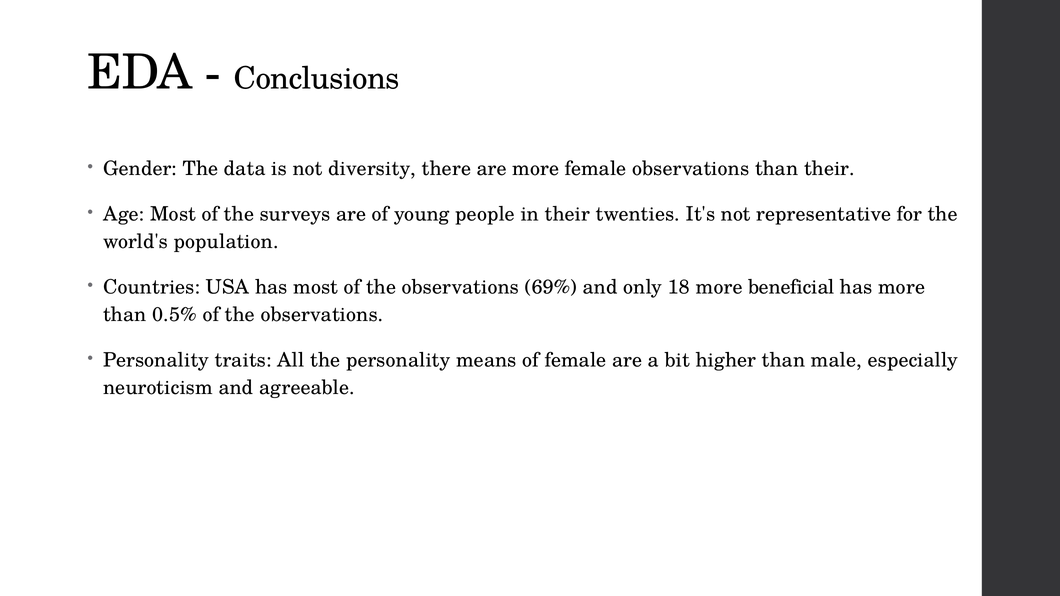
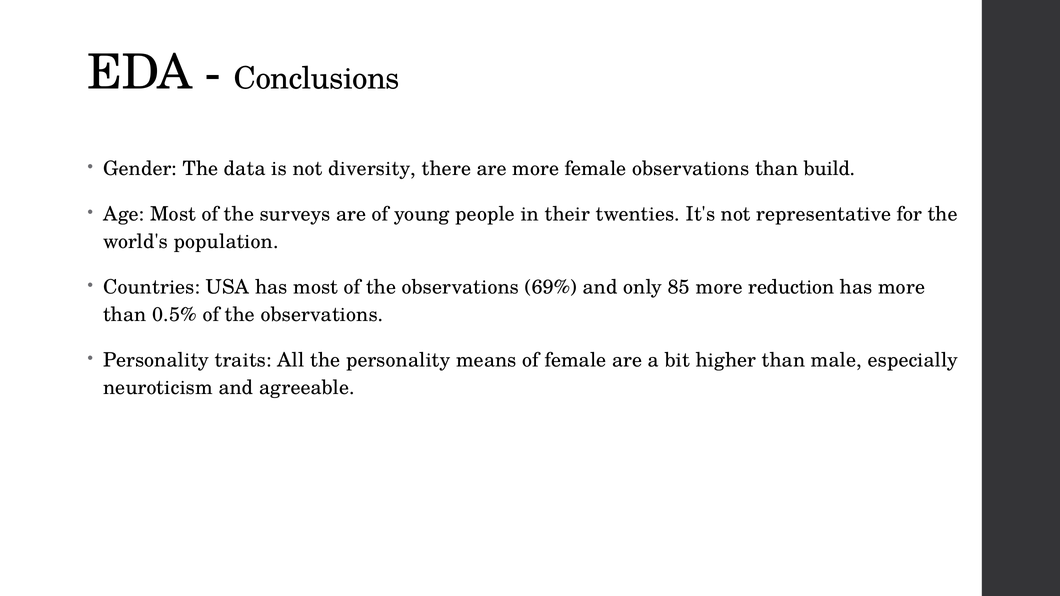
than their: their -> build (830, 169)
18: 18 -> 85 (679, 287)
beneficial: beneficial -> reduction (791, 287)
